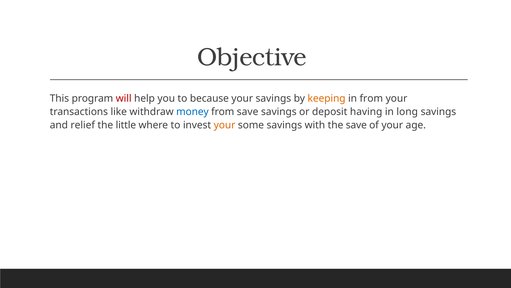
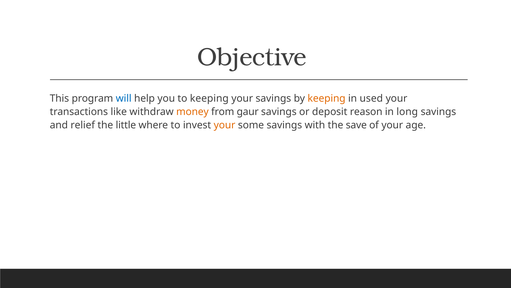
will colour: red -> blue (124, 98)
to because: because -> keeping (209, 98)
in from: from -> used (371, 98)
money colour: blue -> orange (192, 112)
from save: save -> gaur (248, 112)
having: having -> reason (366, 112)
